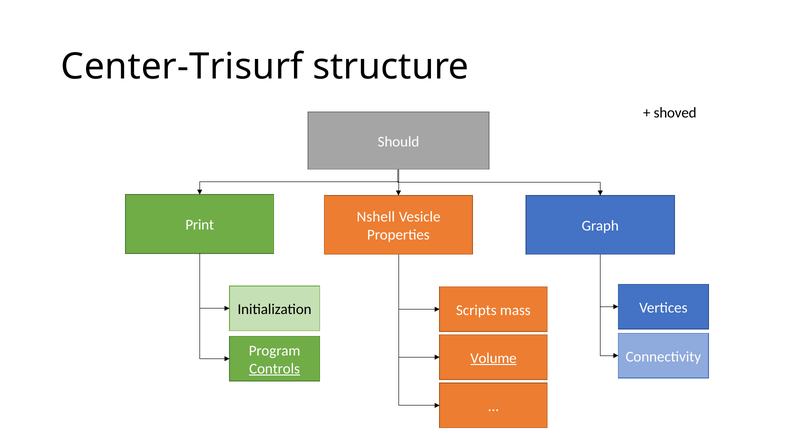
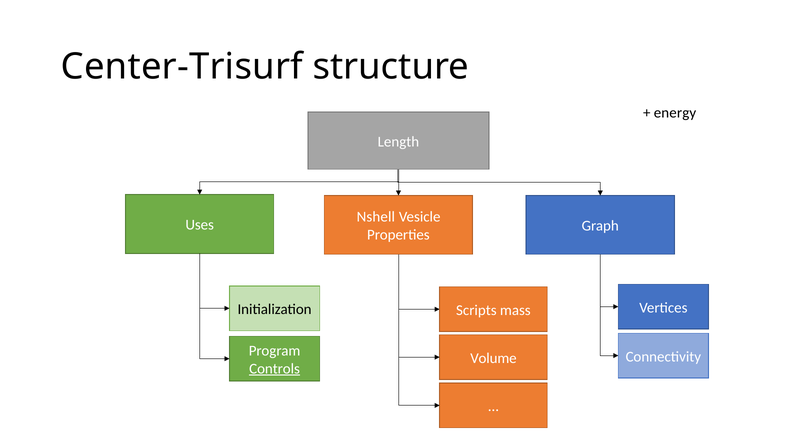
shoved: shoved -> energy (675, 113)
Should: Should -> Length (398, 142)
Print: Print -> Uses (200, 225)
Volume underline: present -> none (493, 358)
